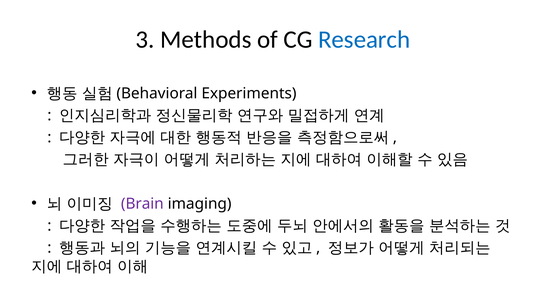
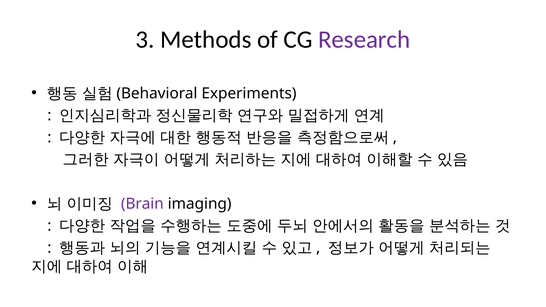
Research colour: blue -> purple (364, 40)
